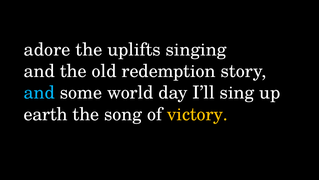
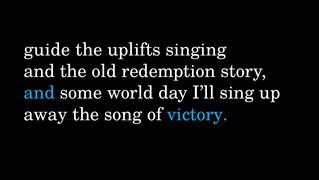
adore: adore -> guide (47, 49)
earth: earth -> away (45, 114)
victory colour: yellow -> light blue (197, 114)
